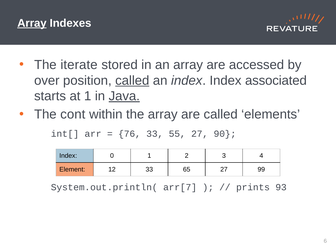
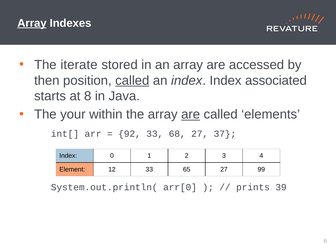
over: over -> then (47, 80)
at 1: 1 -> 8 (88, 96)
Java underline: present -> none (124, 96)
cont: cont -> your (73, 114)
are underline: none -> present (191, 114)
76: 76 -> 92 (130, 134)
55: 55 -> 68 (177, 134)
90: 90 -> 37 (225, 134)
arr[7: arr[7 -> arr[0 (180, 187)
93: 93 -> 39 (281, 187)
